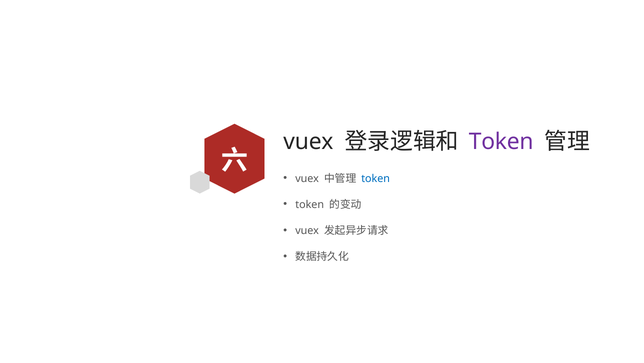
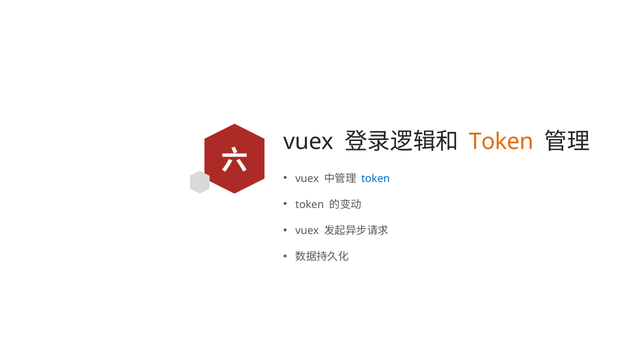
Token colour: purple -> orange (501, 141)
